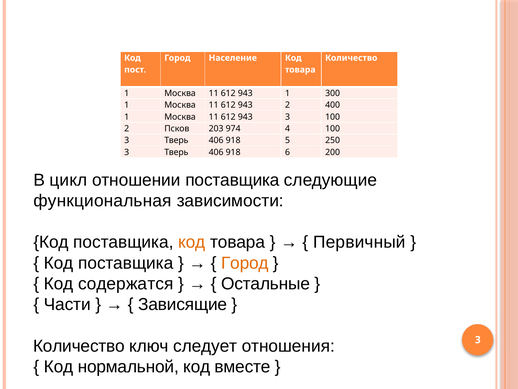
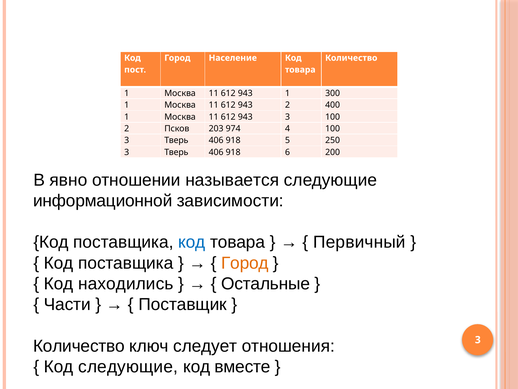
цикл: цикл -> явно (68, 180)
отношении поставщика: поставщика -> называется (232, 180)
функциональная: функциональная -> информационной (103, 201)
код colour: orange -> blue (192, 242)
содержатся: содержатся -> находились (126, 283)
Зависящие: Зависящие -> Поставщик (183, 304)
Код нормальной: нормальной -> следующие (128, 366)
